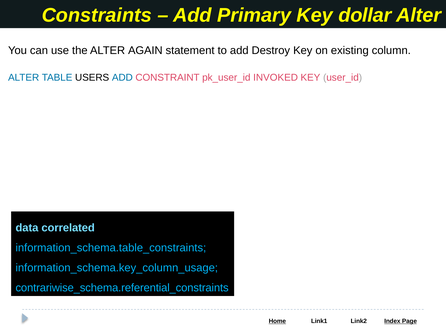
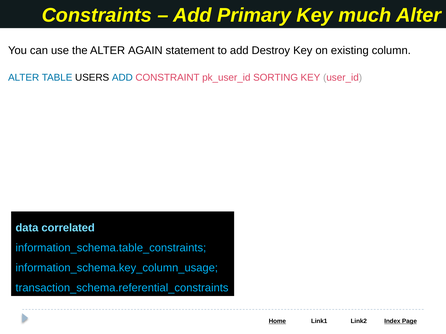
dollar: dollar -> much (365, 15)
INVOKED: INVOKED -> SORTING (276, 78)
contrariwise_schema.referential_constraints: contrariwise_schema.referential_constraints -> transaction_schema.referential_constraints (122, 288)
